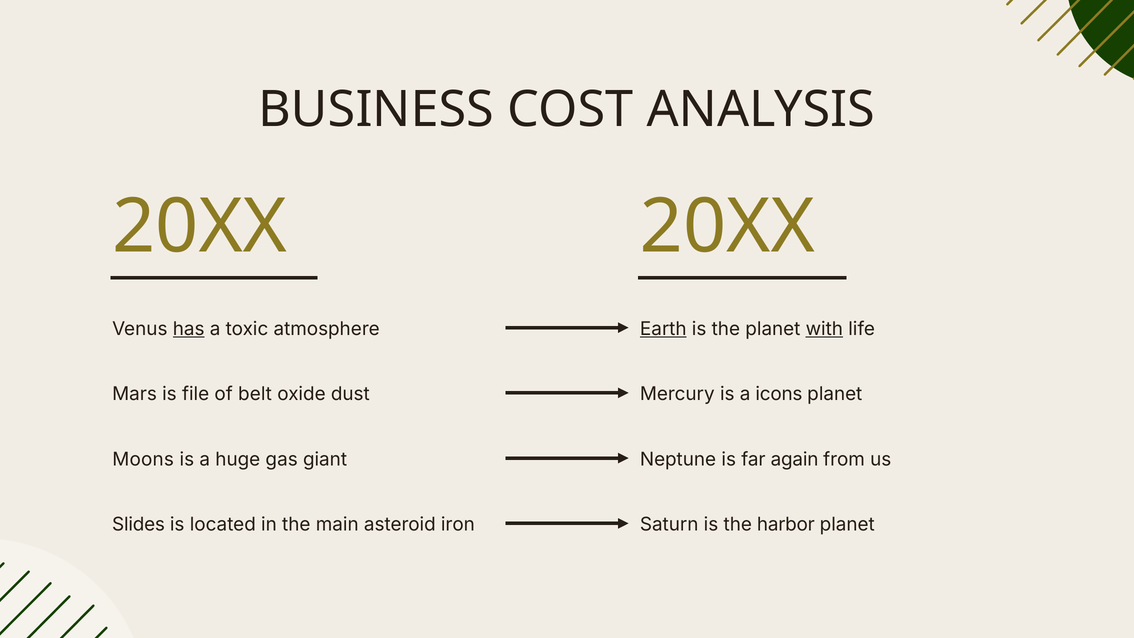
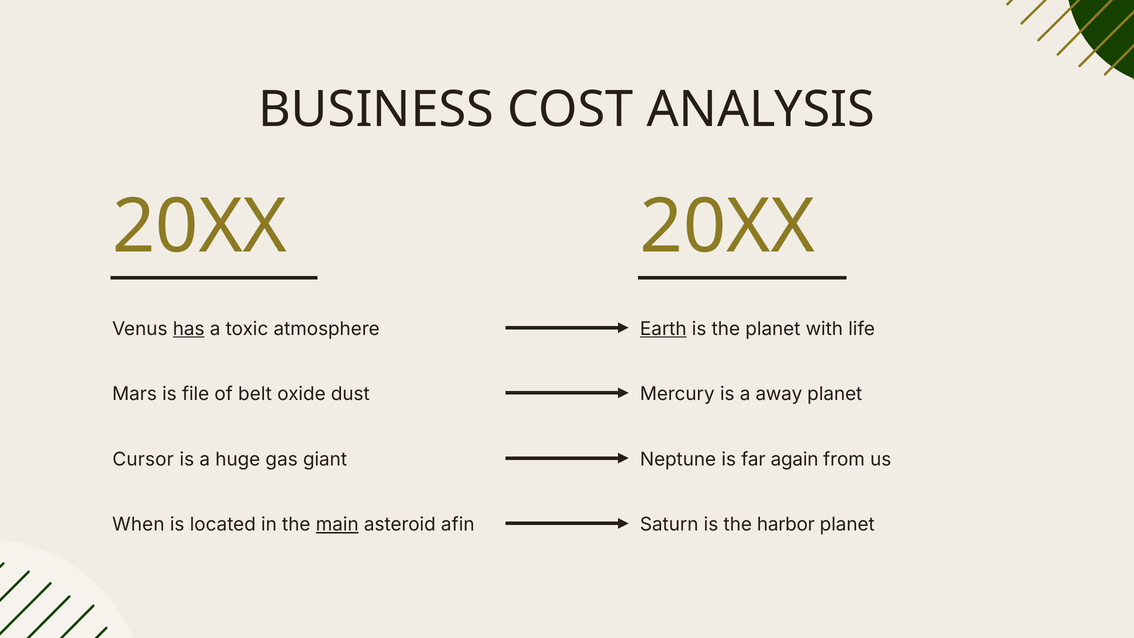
with underline: present -> none (824, 329)
icons: icons -> away (779, 394)
Moons: Moons -> Cursor (143, 459)
Slides: Slides -> When (138, 525)
main underline: none -> present (337, 525)
iron: iron -> afin (458, 525)
